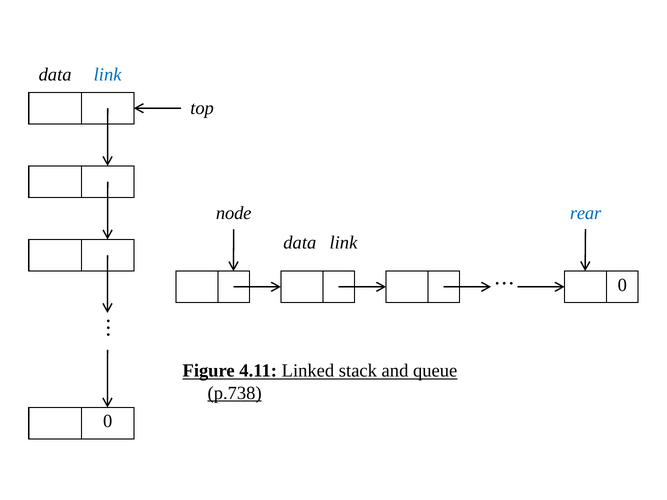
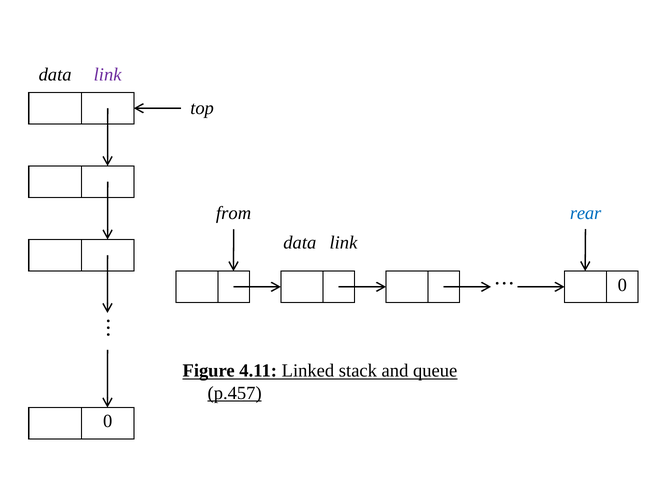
link colour: blue -> purple (108, 75)
node: node -> from (234, 213)
p.738: p.738 -> p.457 (235, 393)
